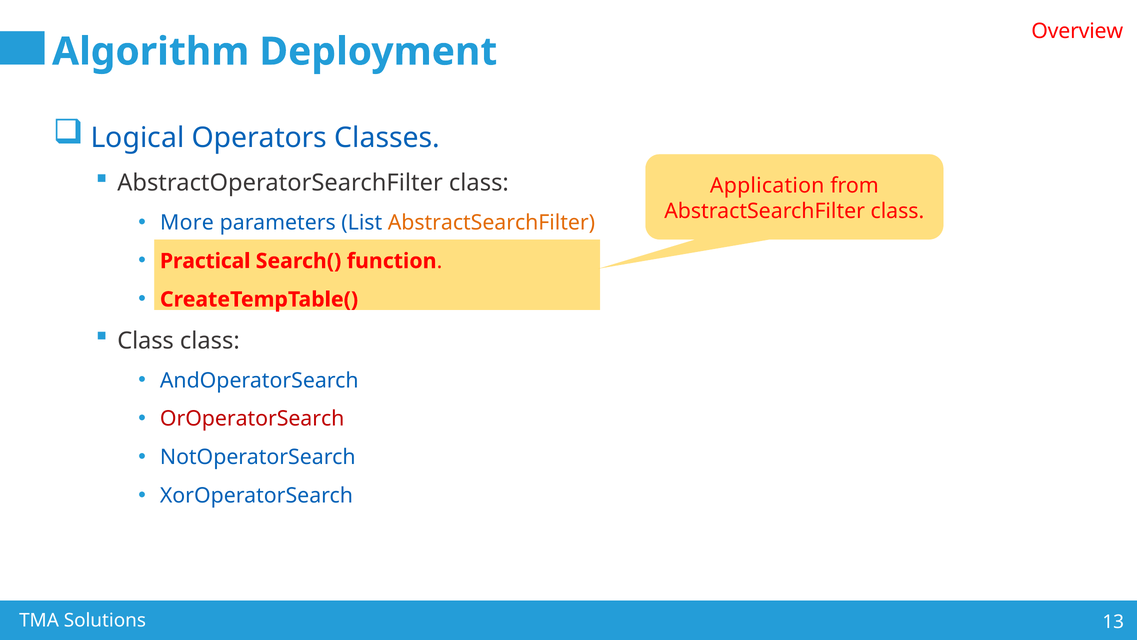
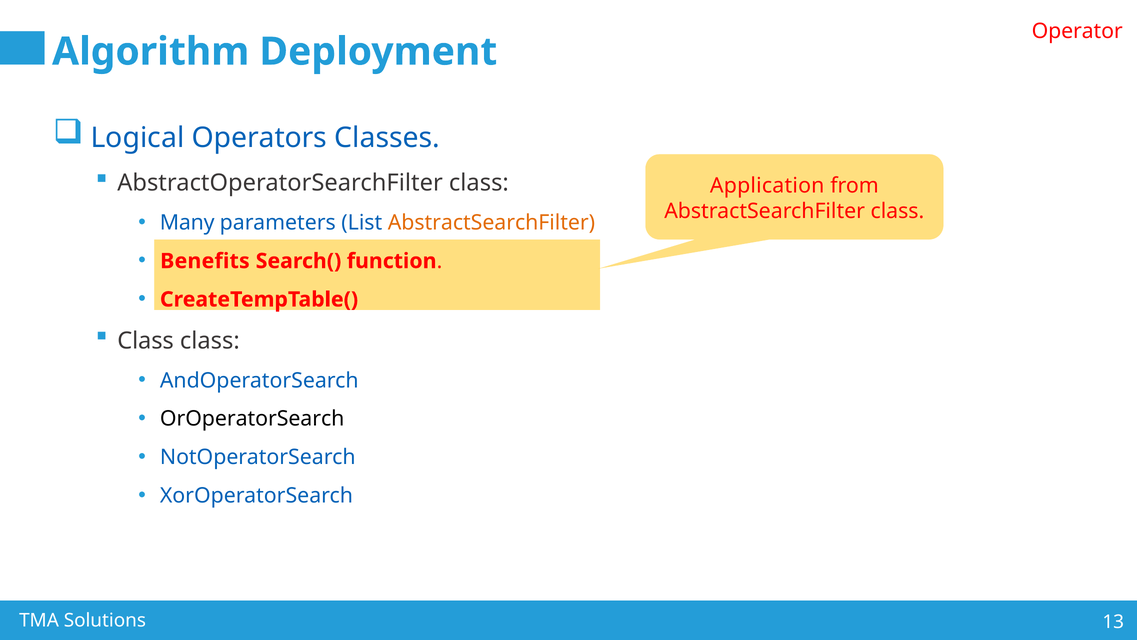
Overview: Overview -> Operator (1077, 31)
More: More -> Many (187, 223)
Practical: Practical -> Benefits (205, 261)
OrOperatorSearch colour: red -> black (252, 419)
